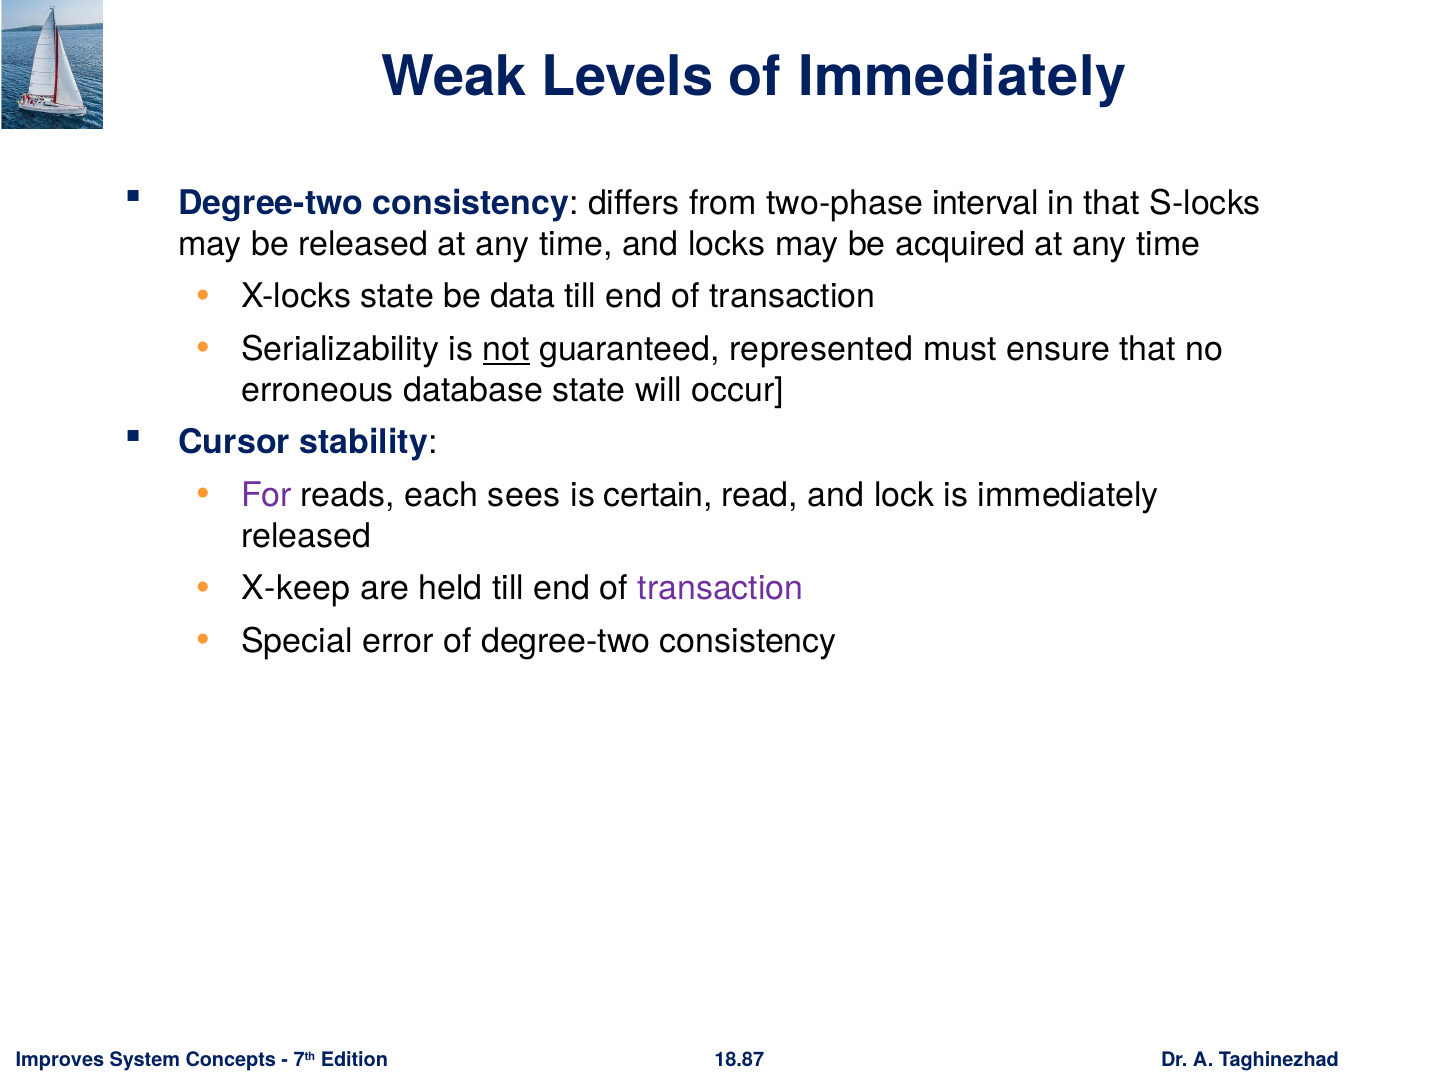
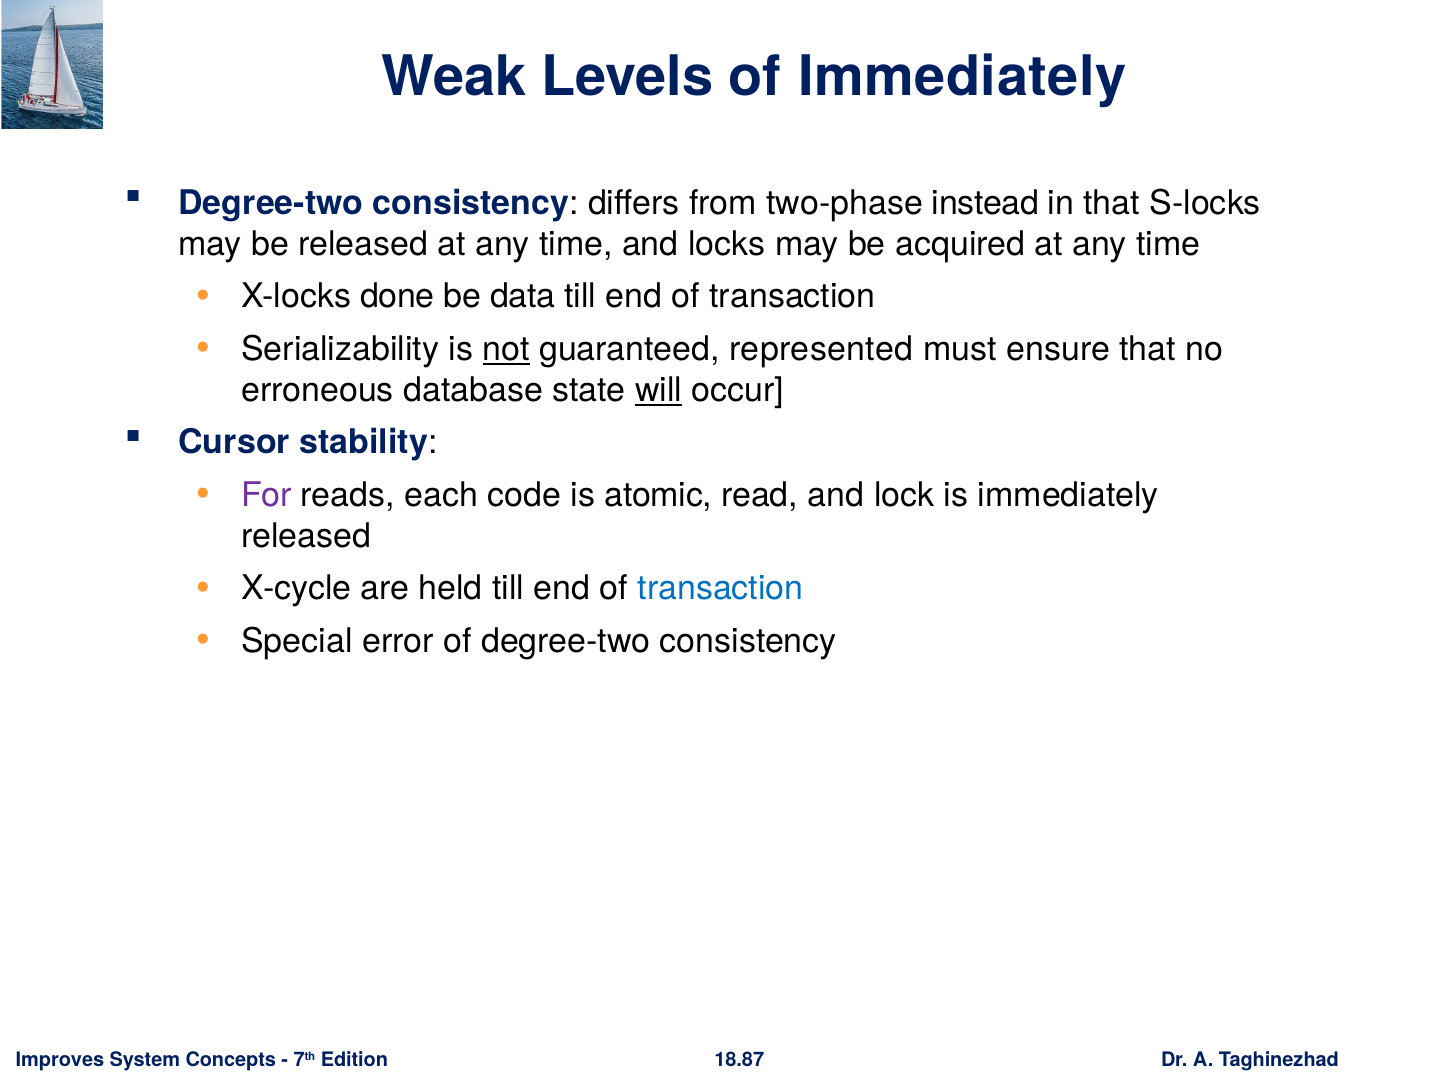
interval: interval -> instead (986, 203)
X-locks state: state -> done (397, 297)
will underline: none -> present (659, 390)
sees: sees -> code (524, 495)
certain: certain -> atomic (658, 495)
X-keep: X-keep -> X-cycle (296, 588)
transaction colour: purple -> blue (721, 588)
